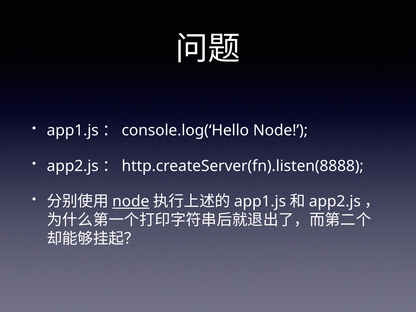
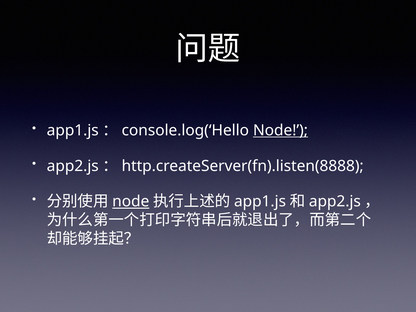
Node underline: none -> present (280, 130)
